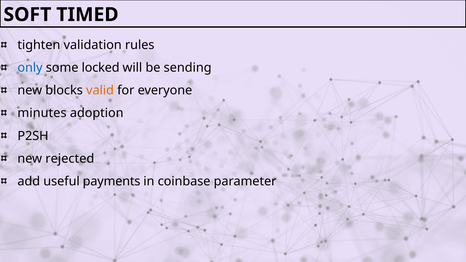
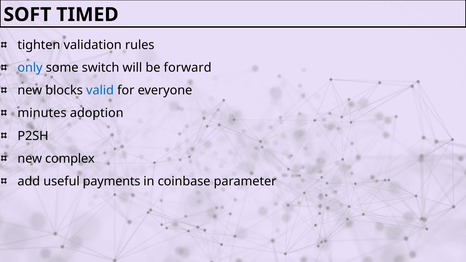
locked: locked -> switch (101, 68)
sending: sending -> forward (188, 68)
valid colour: orange -> blue (100, 91)
rejected: rejected -> complex (70, 159)
